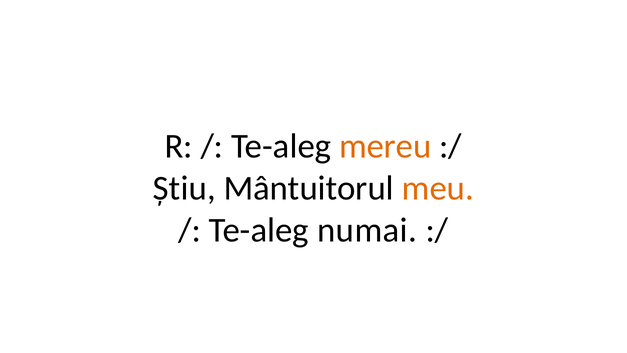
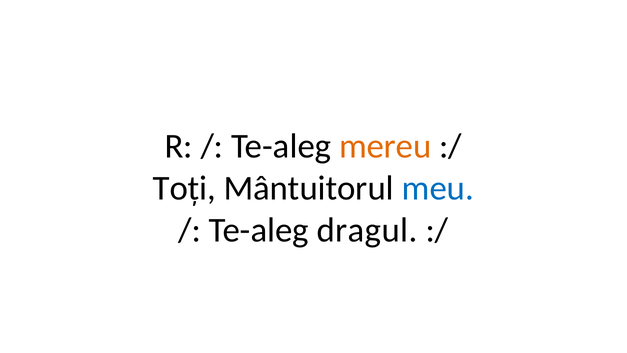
Știu: Știu -> Toți (184, 188)
meu colour: orange -> blue (438, 188)
numai: numai -> dragul (367, 230)
